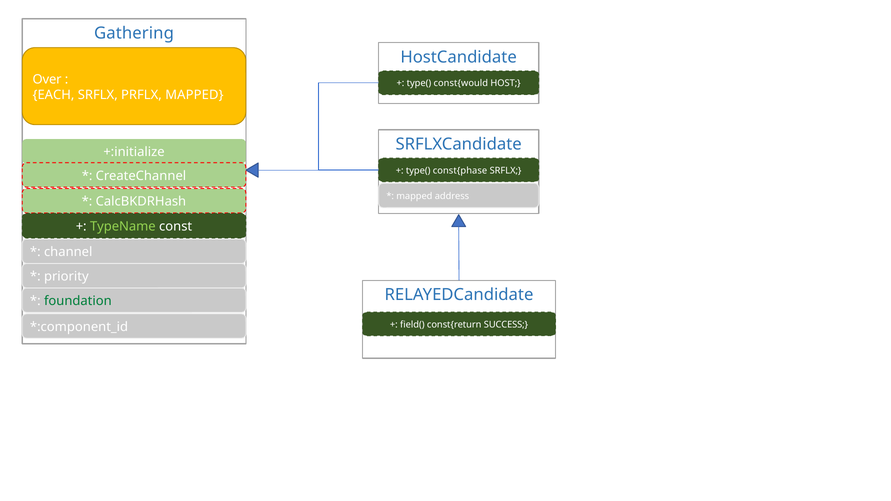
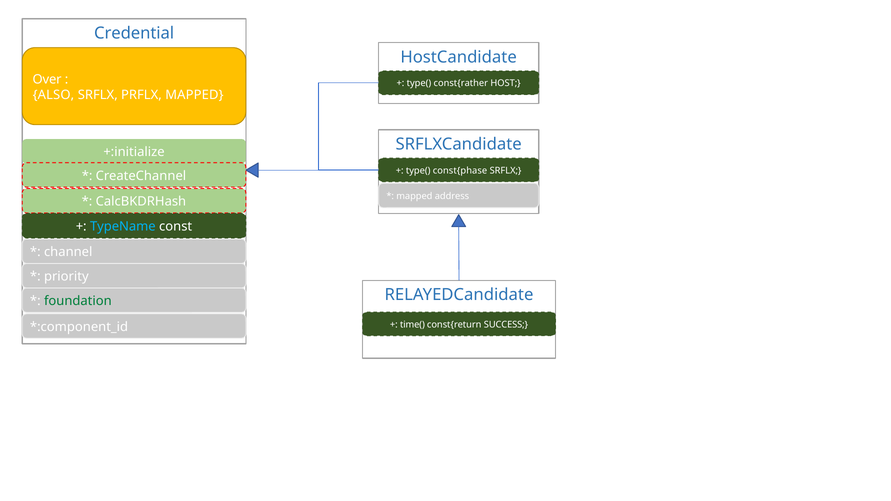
Gathering: Gathering -> Credential (134, 33)
const{would: const{would -> const{rather (461, 83)
EACH: EACH -> ALSO (53, 95)
TypeName colour: light green -> light blue (123, 227)
field(: field( -> time( (412, 325)
